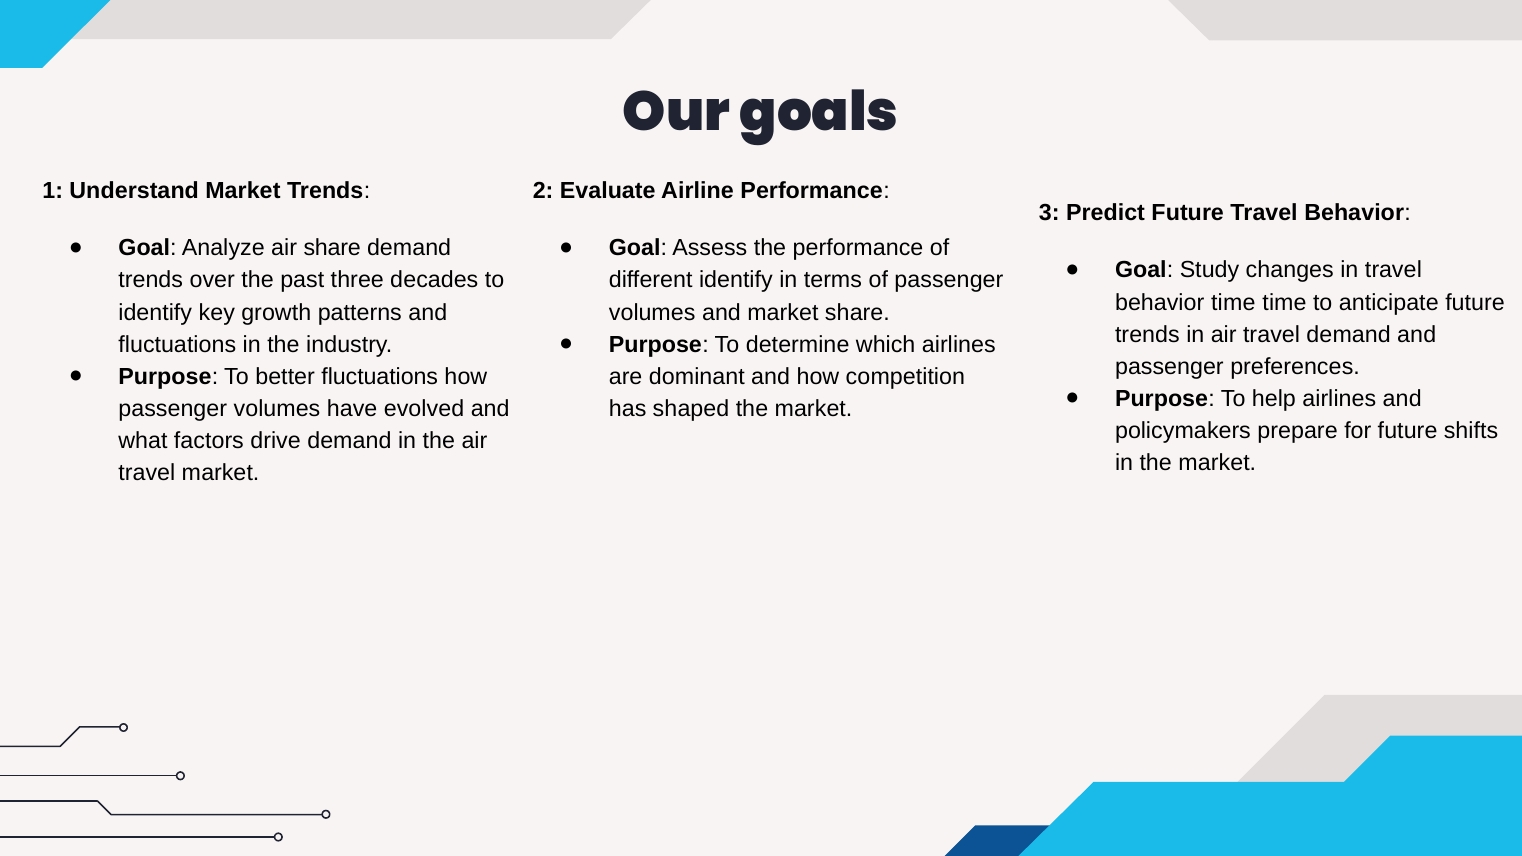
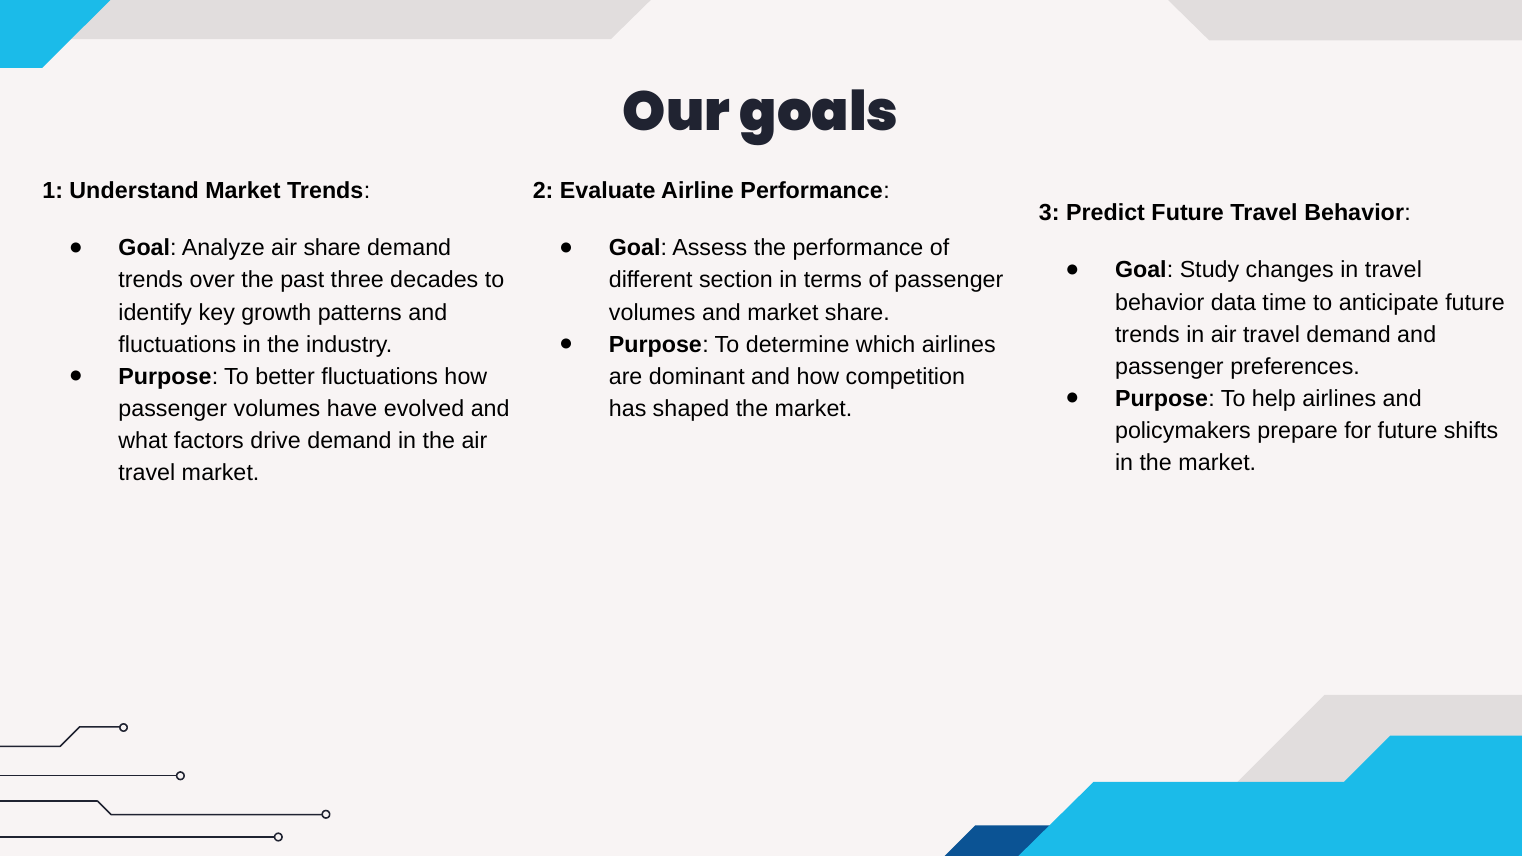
different identify: identify -> section (736, 280)
behavior time: time -> data (1233, 302)
